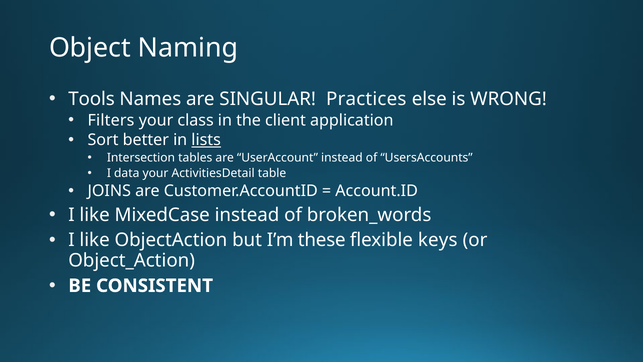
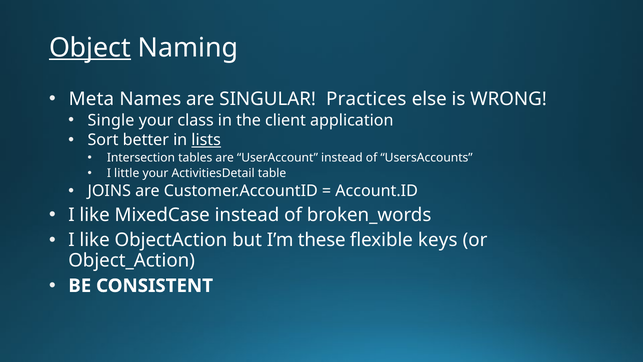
Object underline: none -> present (90, 48)
Tools: Tools -> Meta (91, 99)
Filters: Filters -> Single (111, 120)
data: data -> little (127, 173)
